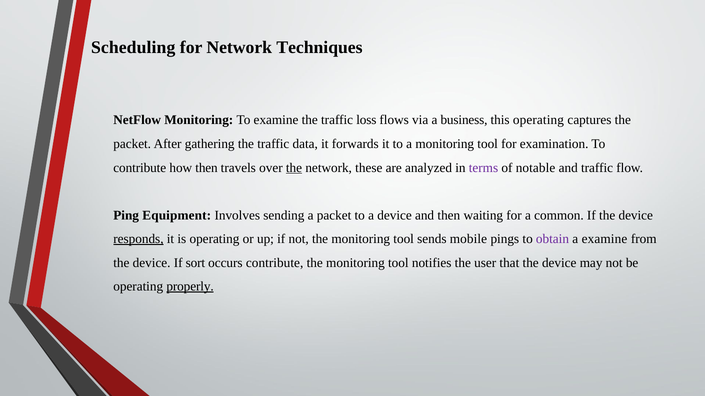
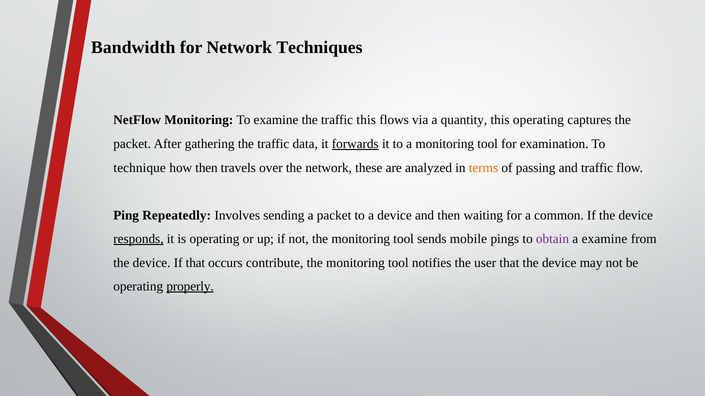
Scheduling: Scheduling -> Bandwidth (133, 47)
traffic loss: loss -> this (366, 120)
business: business -> quantity (464, 120)
forwards underline: none -> present (355, 144)
contribute: contribute -> technique (140, 168)
the underline: present -> none (294, 168)
terms colour: purple -> orange (483, 168)
notable: notable -> passing (536, 168)
Equipment: Equipment -> Repeatedly (177, 215)
If sort: sort -> that (195, 263)
